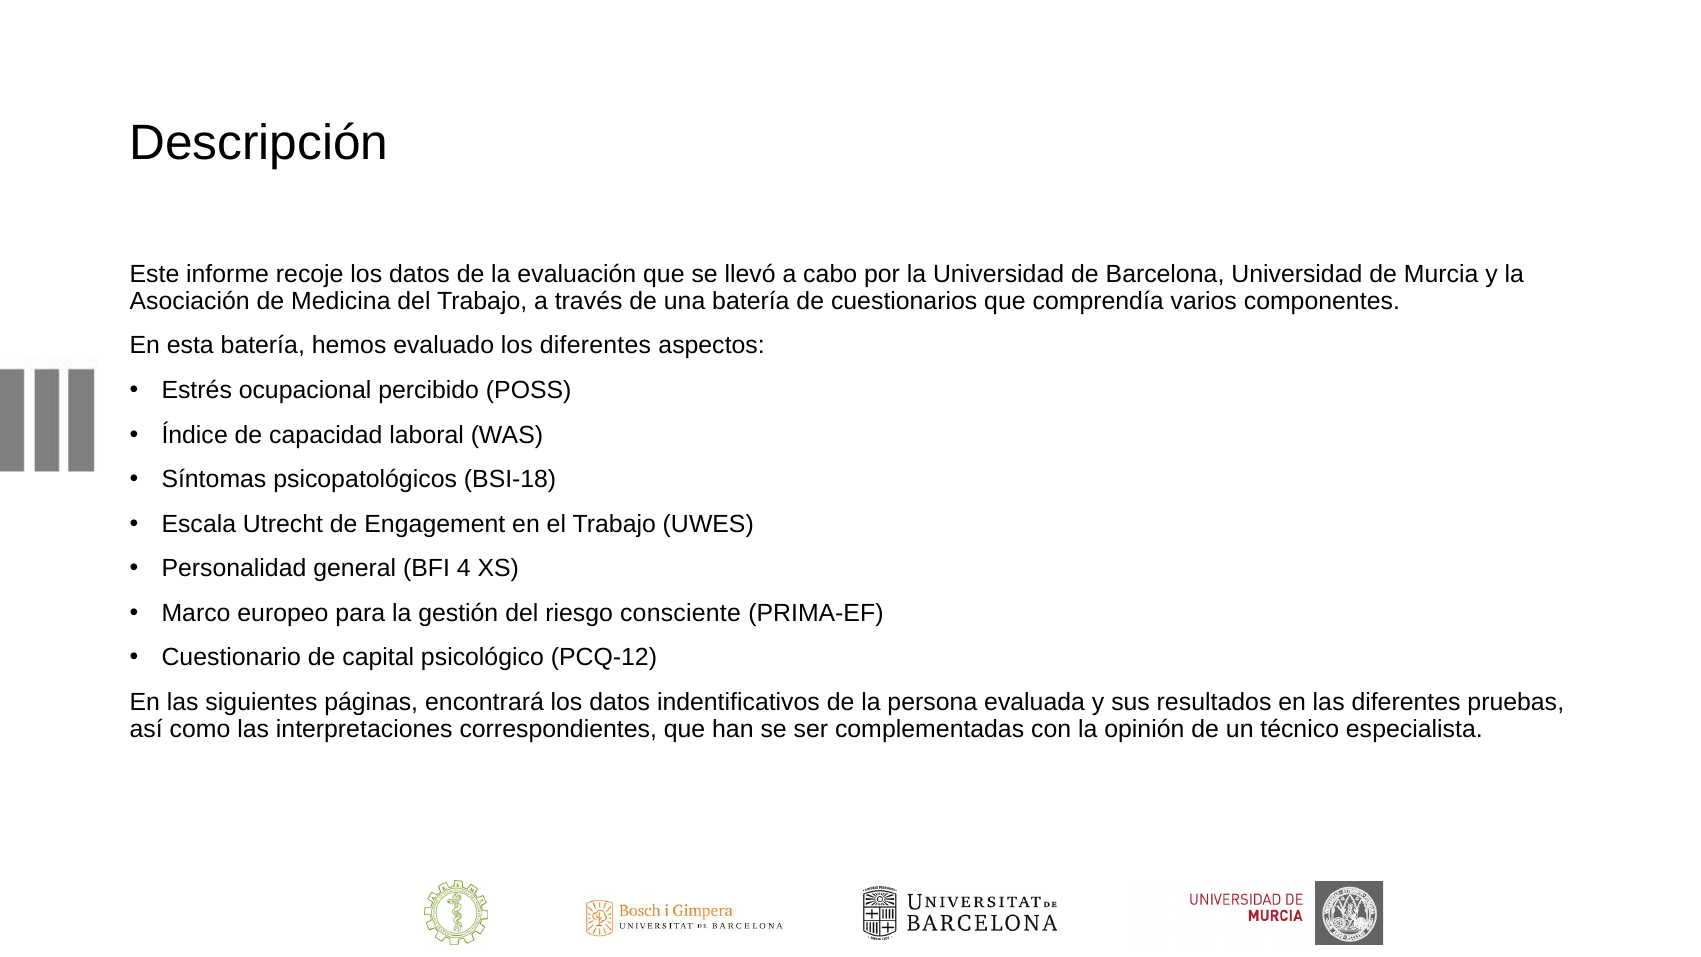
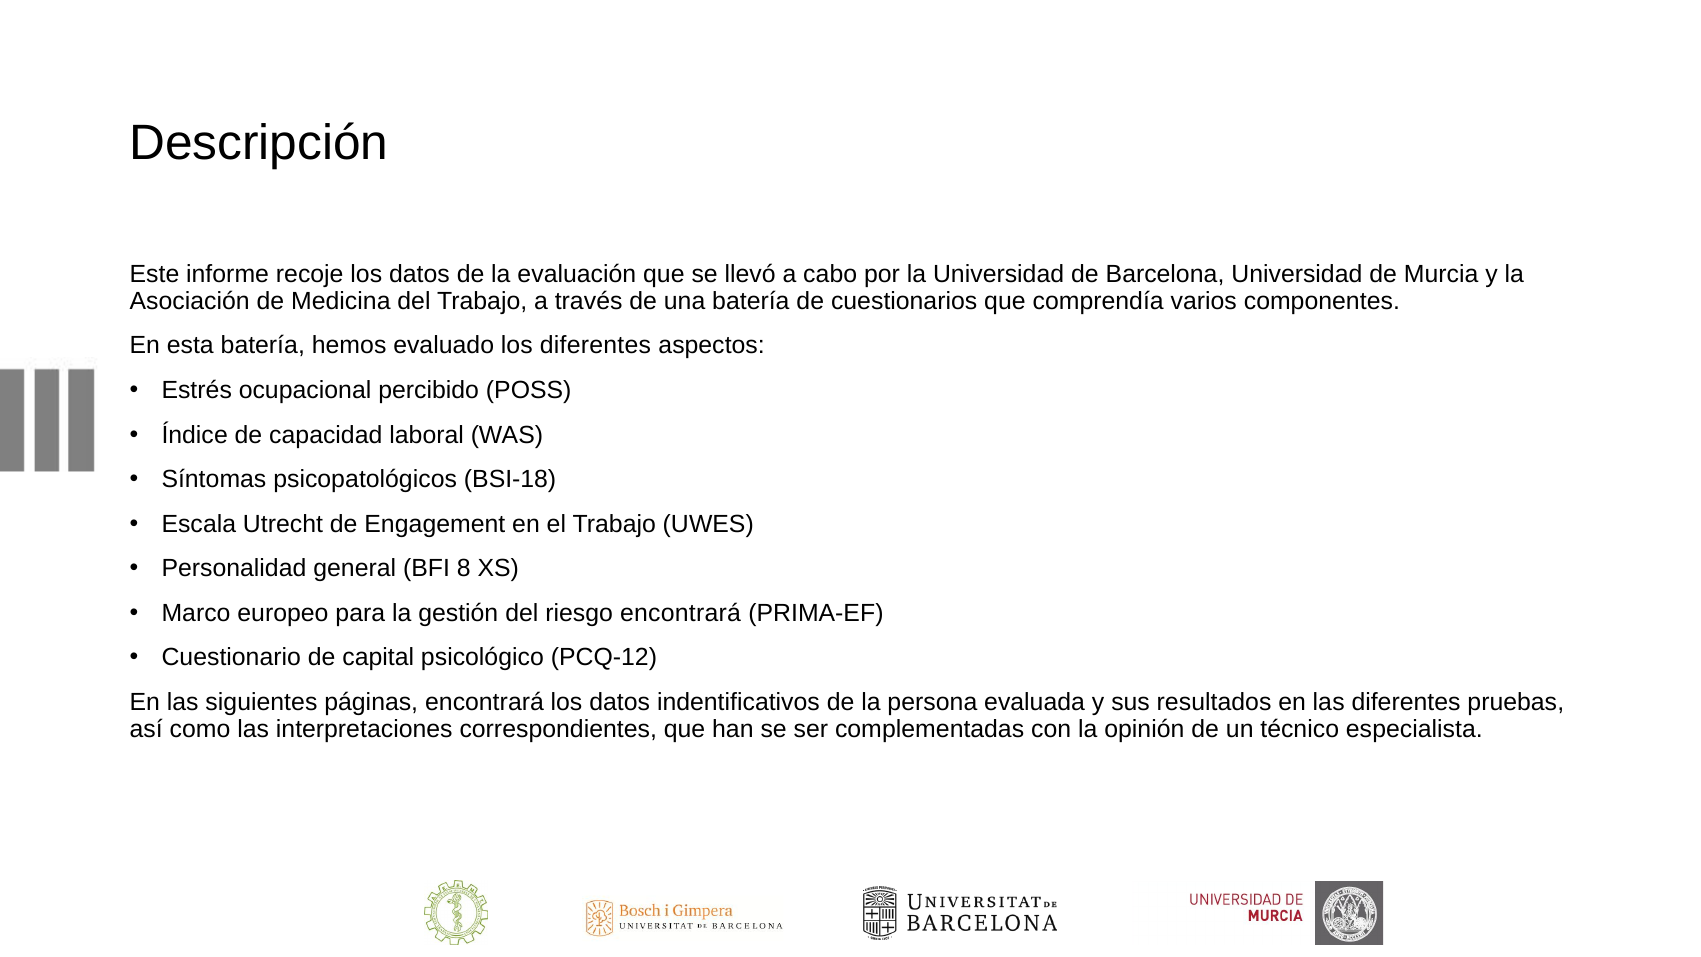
4: 4 -> 8 (464, 568)
riesgo consciente: consciente -> encontrará (680, 613)
